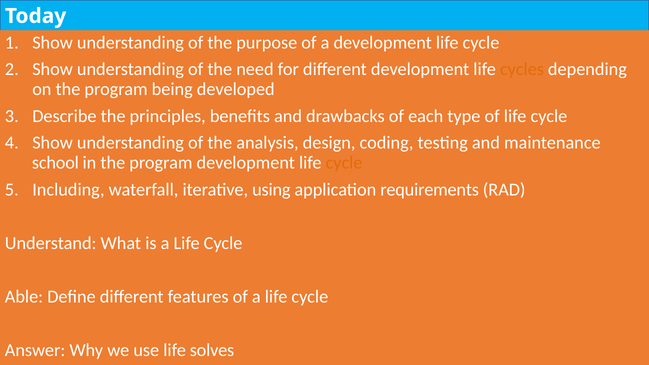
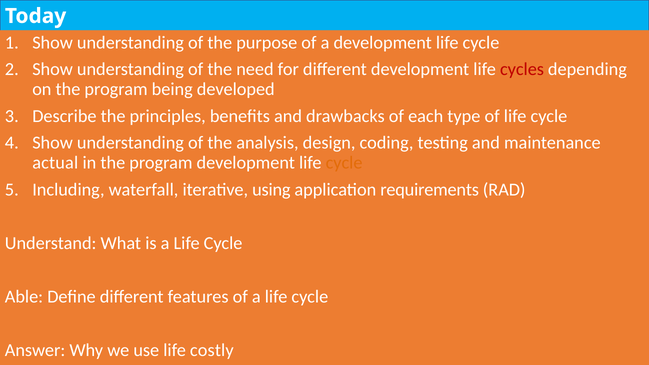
cycles colour: orange -> red (522, 69)
school: school -> actual (55, 163)
solves: solves -> costly (212, 350)
